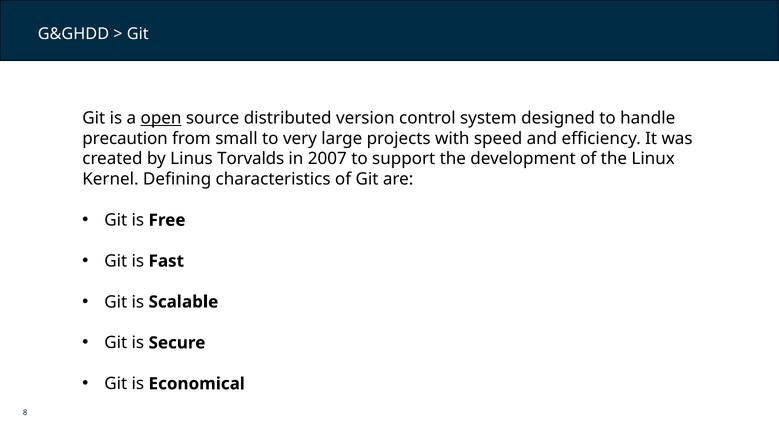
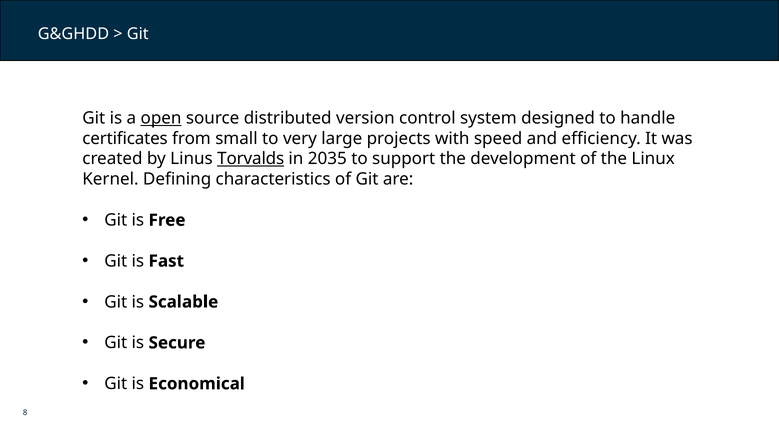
precaution: precaution -> certificates (125, 138)
Torvalds underline: none -> present (251, 159)
2007: 2007 -> 2035 (327, 159)
